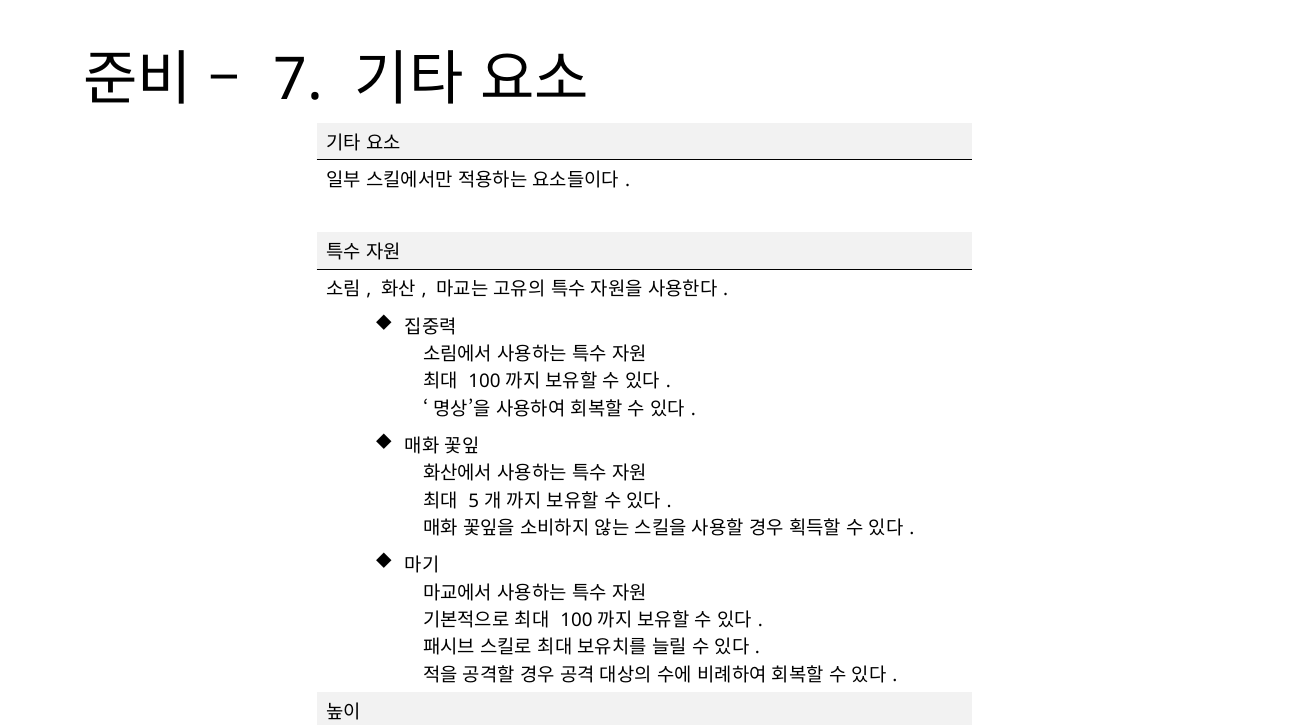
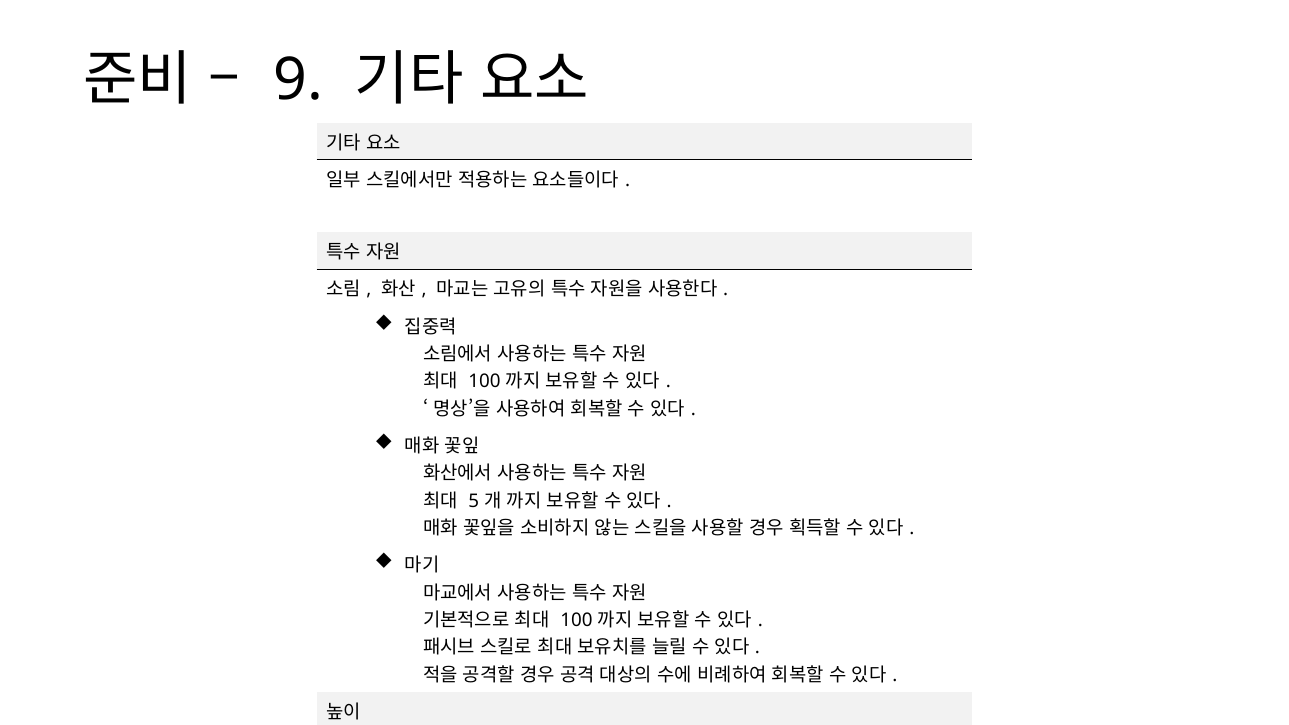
7: 7 -> 9 (299, 80)
